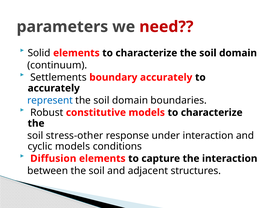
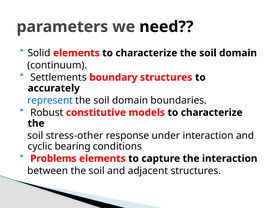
need colour: red -> black (166, 27)
boundary accurately: accurately -> structures (166, 77)
cyclic models: models -> bearing (73, 146)
Diffusion: Diffusion -> Problems (53, 158)
